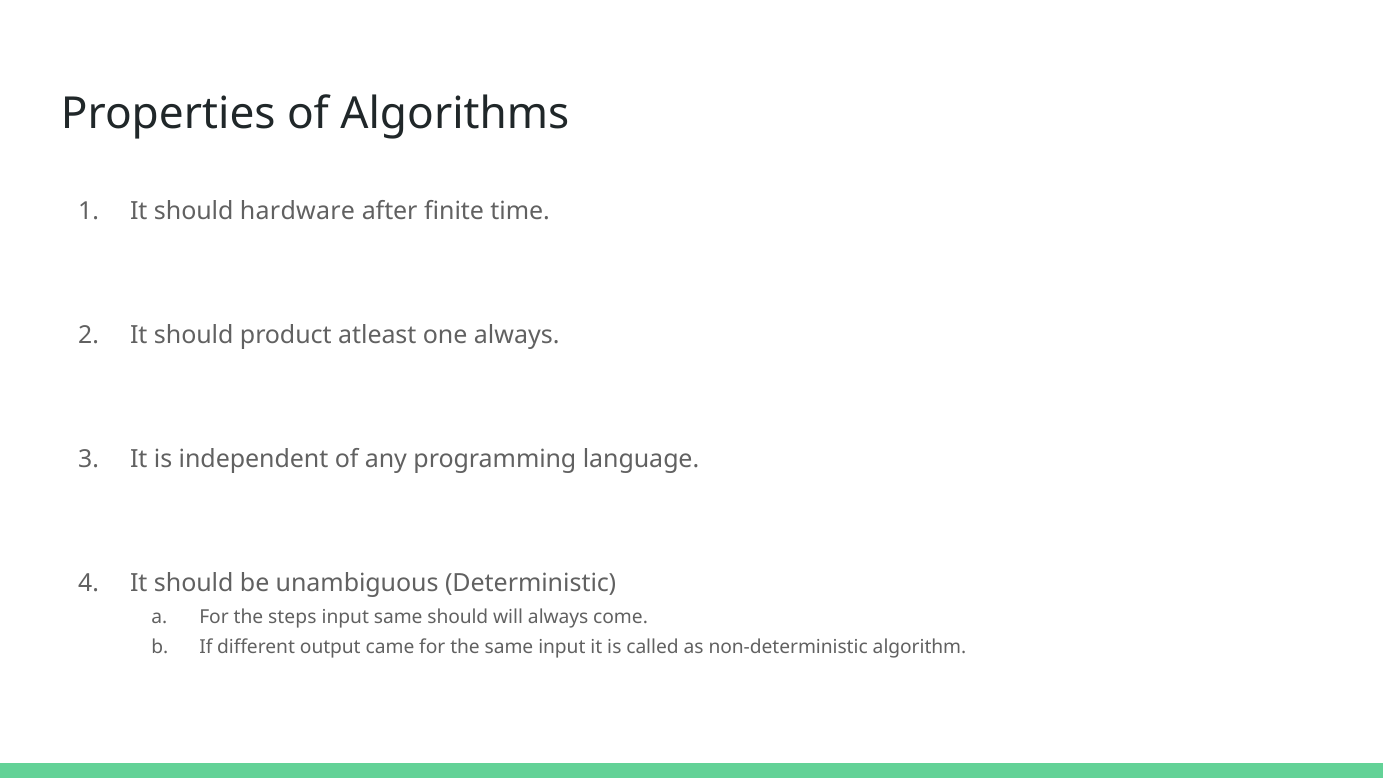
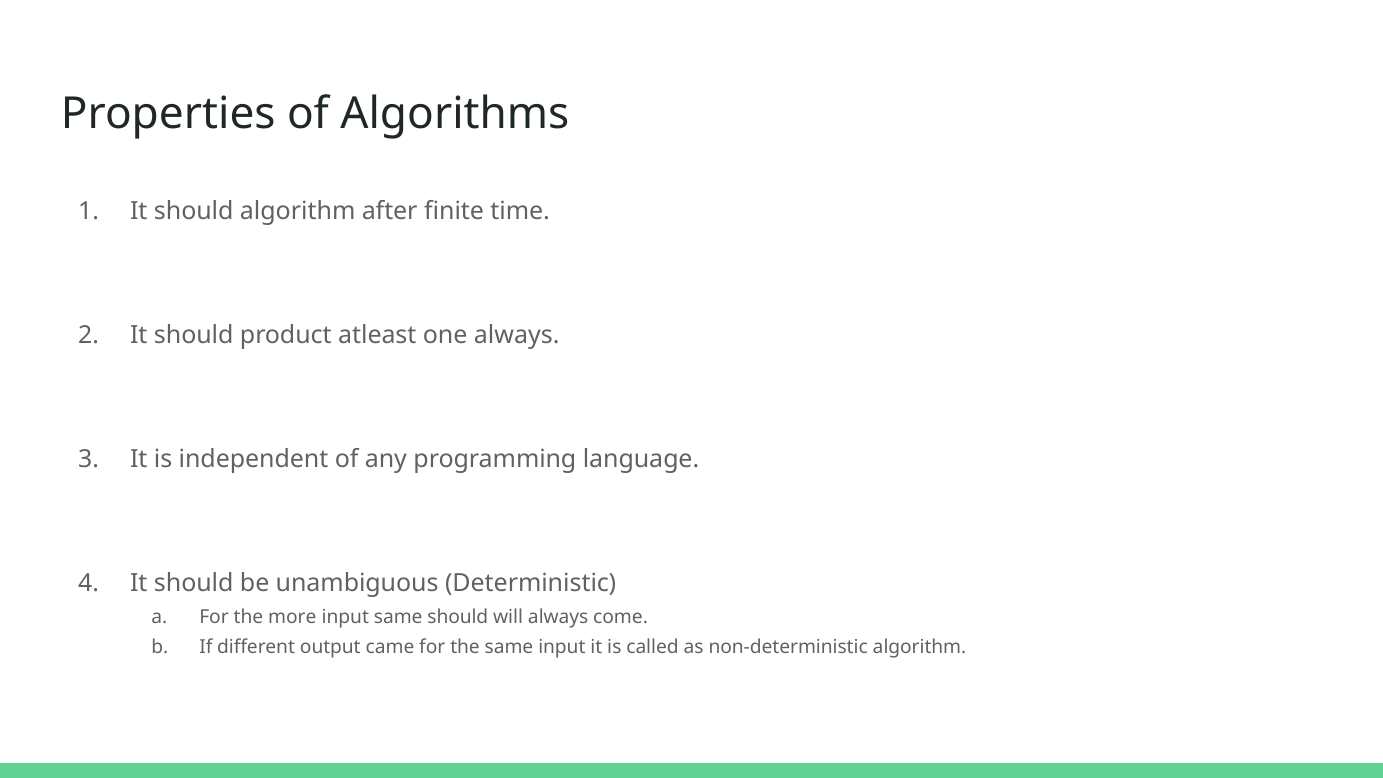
should hardware: hardware -> algorithm (298, 211)
steps: steps -> more (292, 617)
